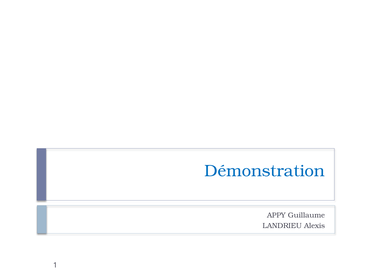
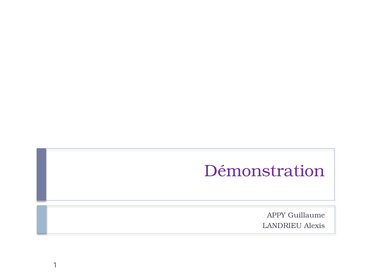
Démonstration colour: blue -> purple (265, 171)
